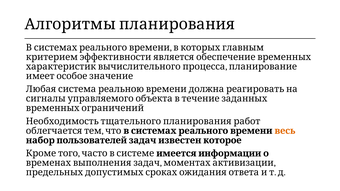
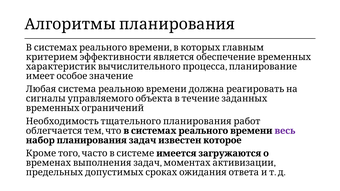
весь colour: orange -> purple (285, 131)
пользователей: пользователей -> планирования (92, 140)
информации: информации -> загружаются (230, 154)
